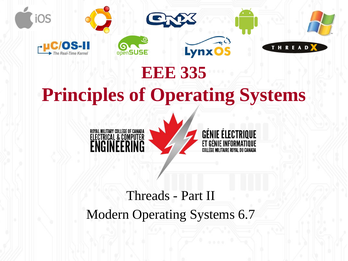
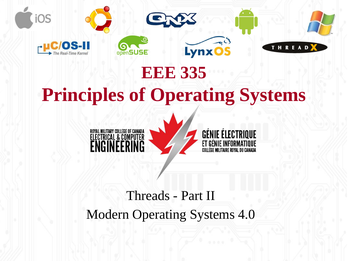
6.7: 6.7 -> 4.0 (247, 215)
